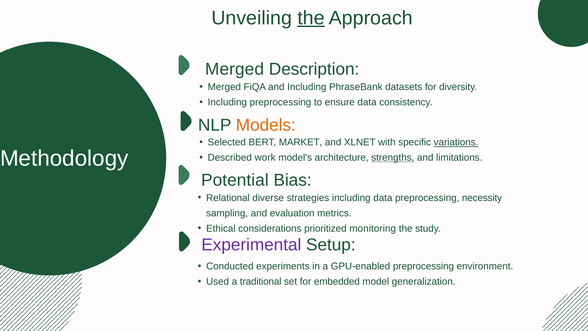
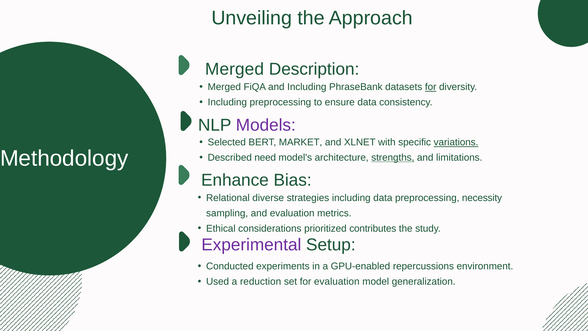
the underline: present -> none (311, 18)
for underline: none -> present (431, 87)
Models colour: orange -> purple (266, 125)
work: work -> need (265, 158)
Potential: Potential -> Enhance (235, 180)
monitoring: monitoring -> contributes (373, 228)
GPU-enabled preprocessing: preprocessing -> repercussions (423, 266)
traditional: traditional -> reduction (261, 282)
for embedded: embedded -> evaluation (337, 282)
